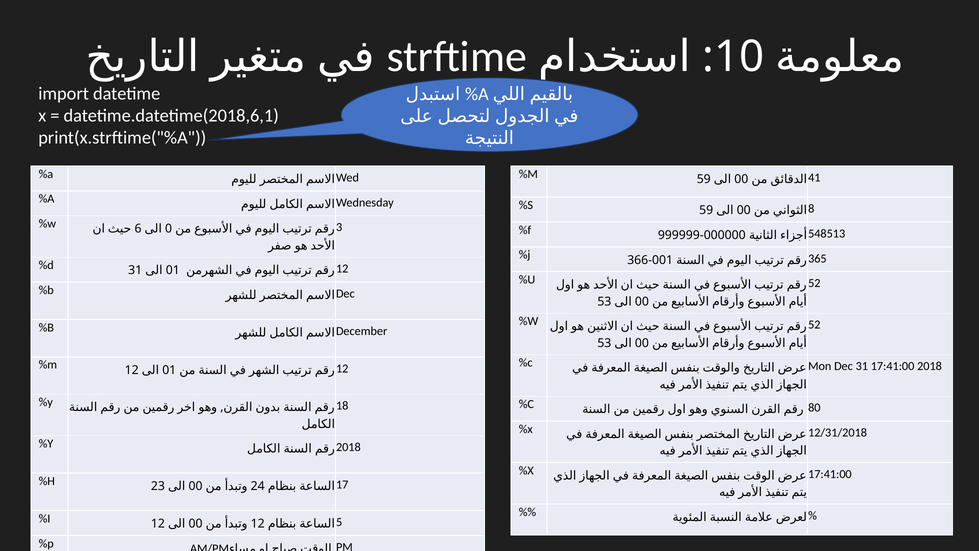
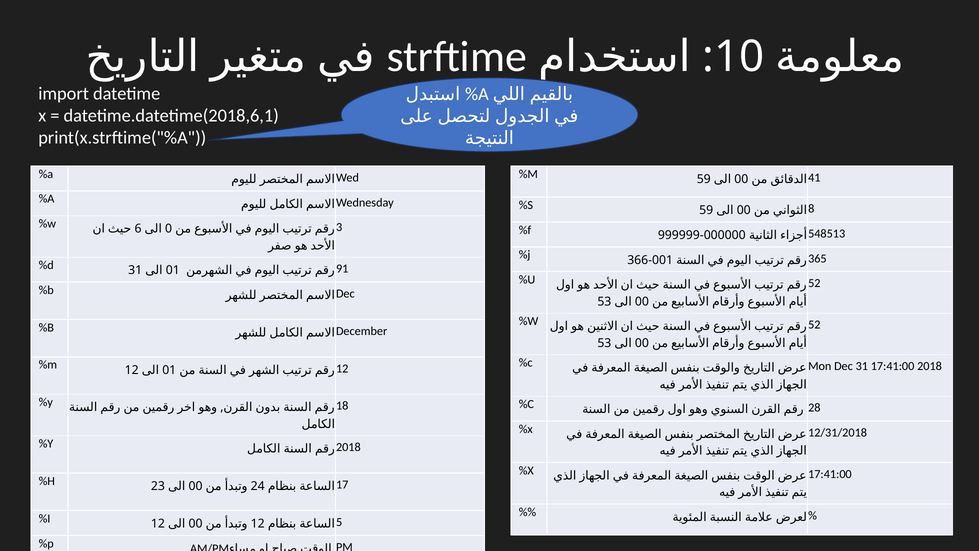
31 12: 12 -> 91 (342, 269)
80: 80 -> 28 (814, 408)
